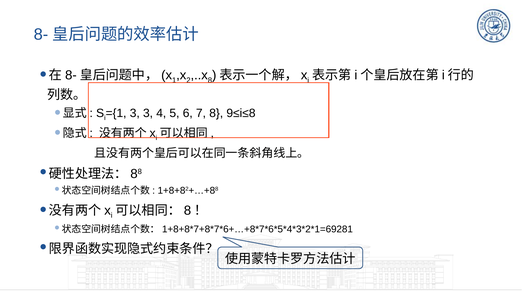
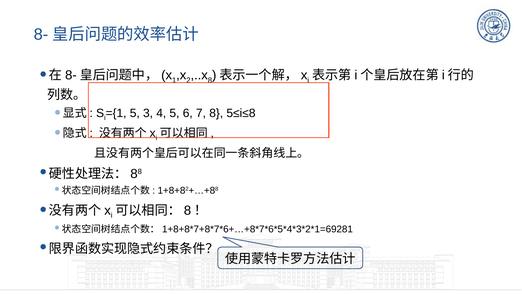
3: 3 -> 5 (135, 113)
9≤i≤8: 9≤i≤8 -> 5≤i≤8 (241, 113)
